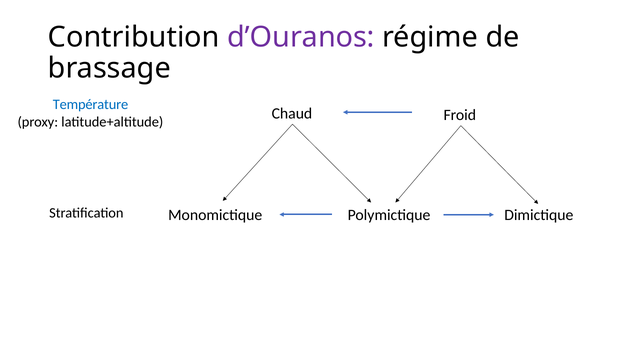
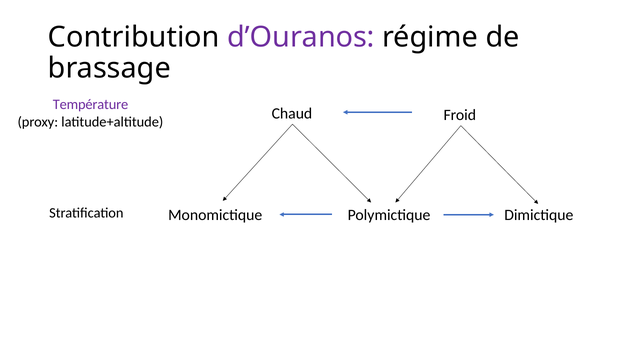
Température colour: blue -> purple (91, 105)
